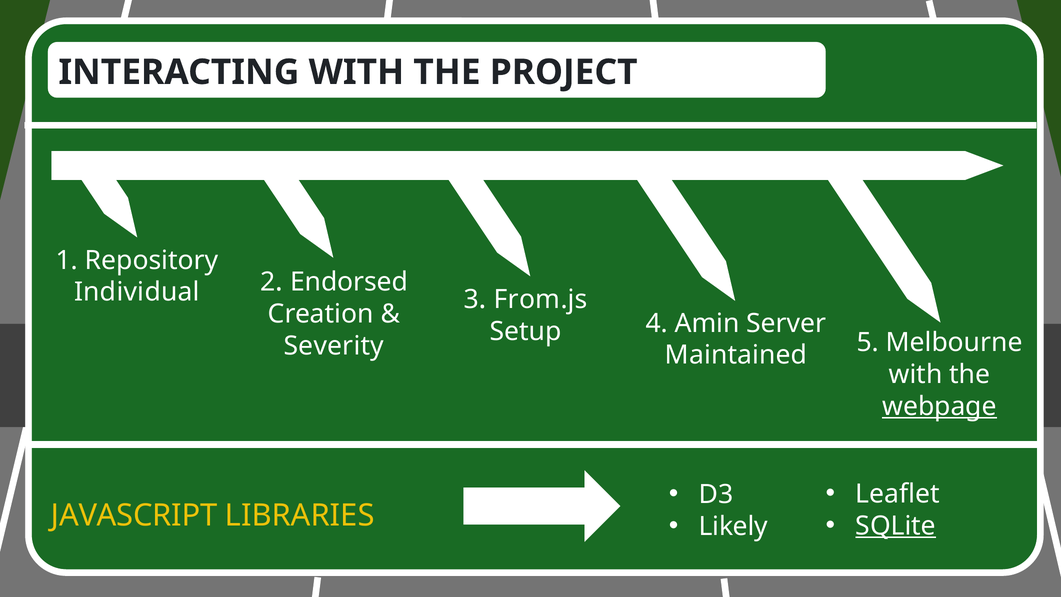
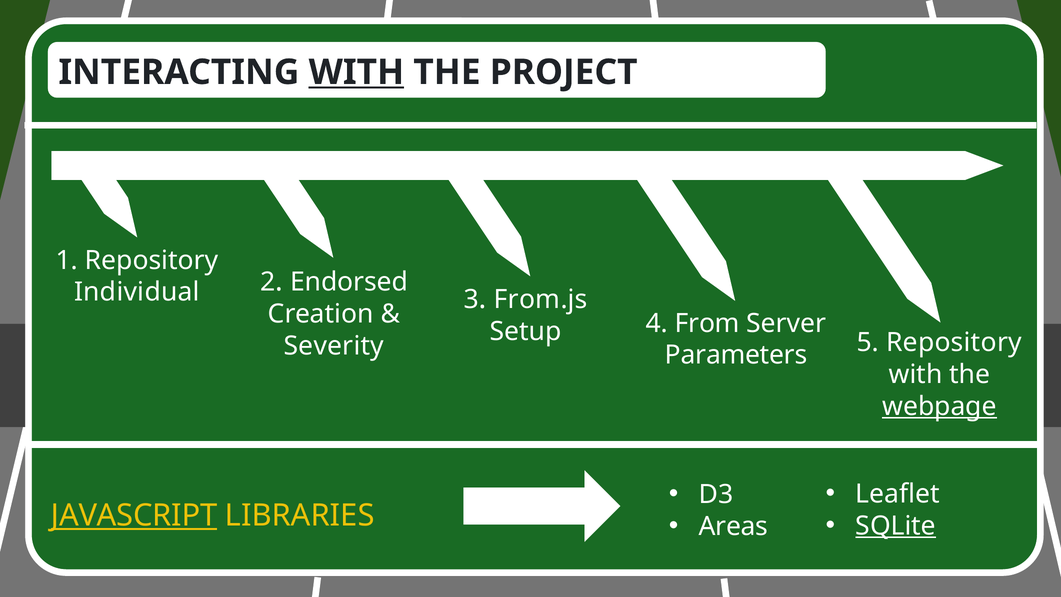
WITH underline: none -> present (356, 72)
Amin: Amin -> From (707, 323)
5 Melbourne: Melbourne -> Repository (954, 342)
Maintained: Maintained -> Parameters (736, 355)
JAVASCRIPT underline: none -> present (134, 515)
Likely: Likely -> Areas (733, 526)
